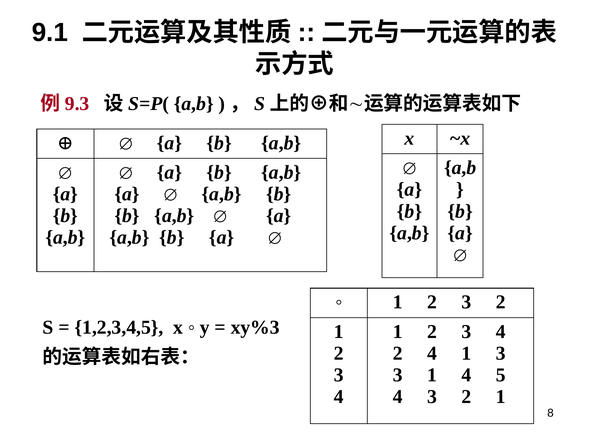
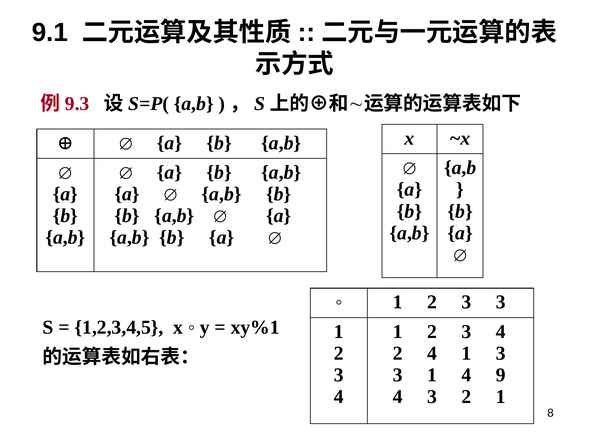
2 3 2: 2 -> 3 (501, 302)
xy%3: xy%3 -> xy%1 (255, 327)
5: 5 -> 9 (501, 375)
